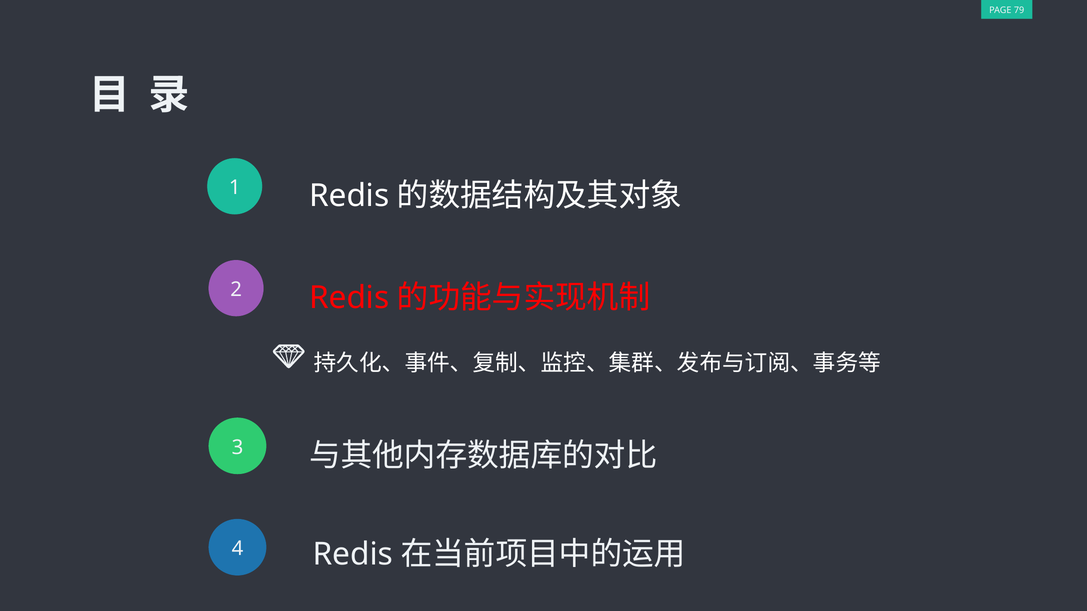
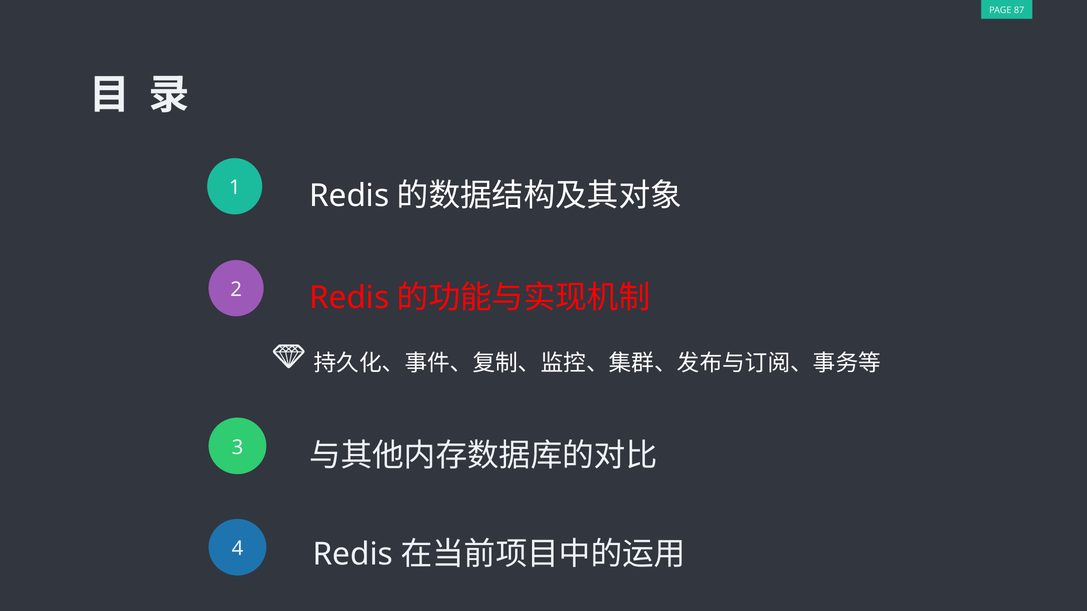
79: 79 -> 87 (1019, 10)
